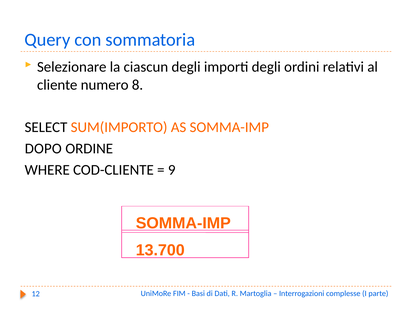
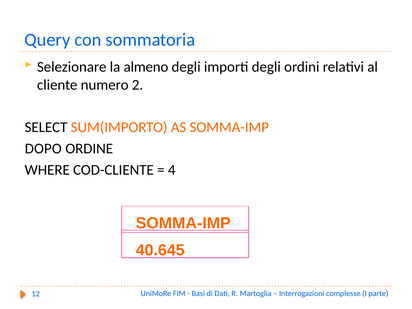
ciascun: ciascun -> almeno (146, 67)
8: 8 -> 2 (137, 85)
9: 9 -> 4 (172, 170)
13.700: 13.700 -> 40.645 (160, 250)
